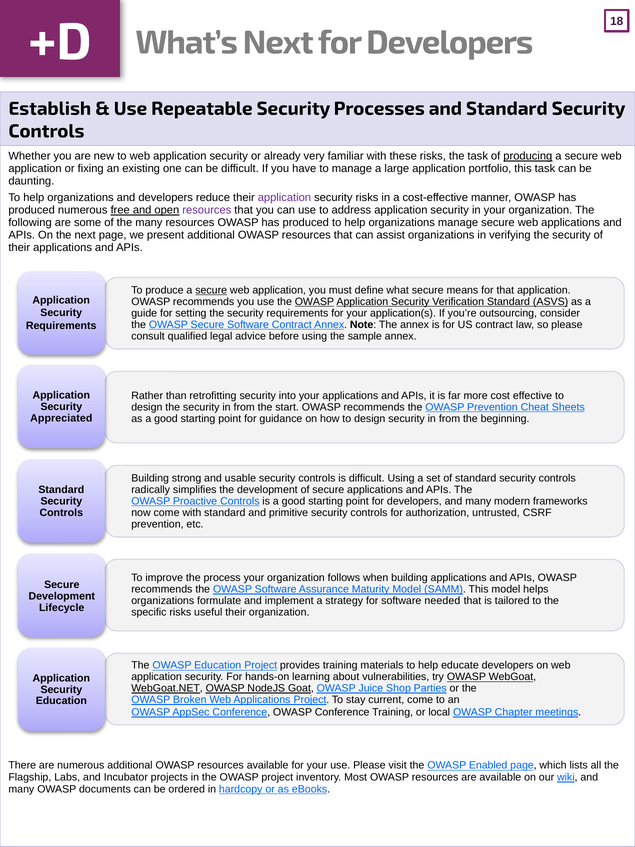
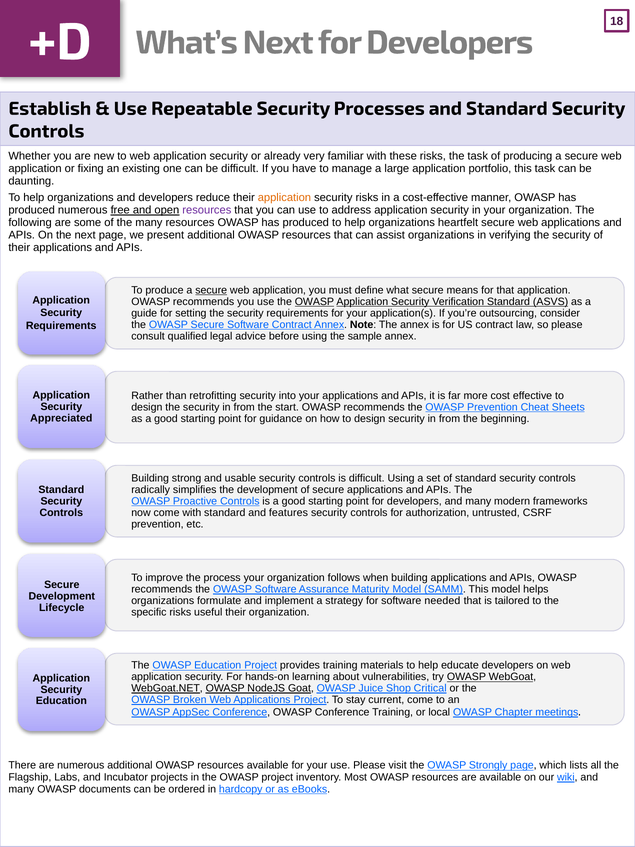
producing underline: present -> none (528, 156)
application colour: purple -> orange (284, 197)
organizations manage: manage -> heartfelt (458, 222)
primitive: primitive -> features (288, 512)
Parties: Parties -> Critical (430, 688)
Enabled: Enabled -> Strongly (488, 765)
